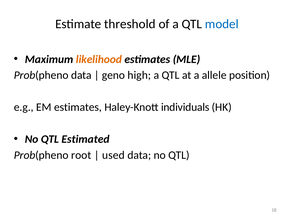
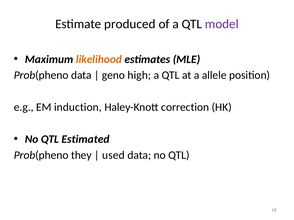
threshold: threshold -> produced (130, 24)
model colour: blue -> purple (222, 24)
EM estimates: estimates -> induction (78, 107)
individuals: individuals -> correction (185, 107)
root: root -> they (81, 155)
